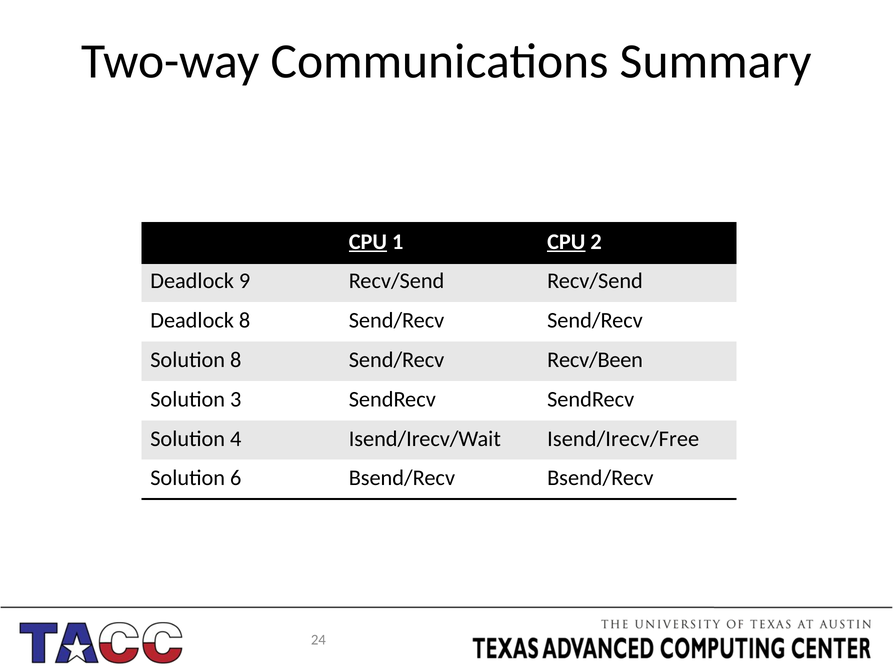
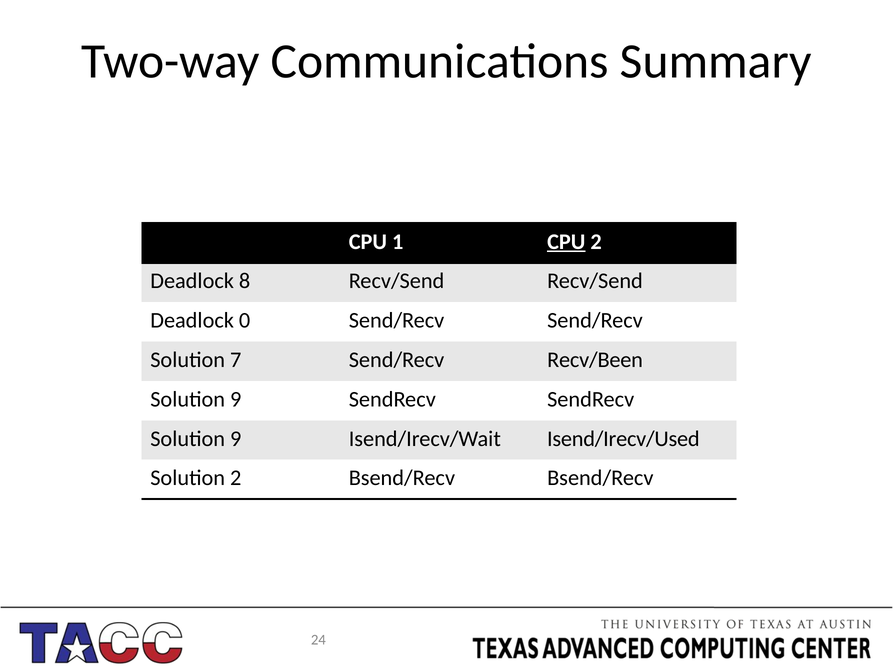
CPU underline: present -> none (368, 242)
9: 9 -> 8 (245, 281)
Deadlock 8: 8 -> 0 (245, 320)
Solution 8: 8 -> 7 (236, 360)
3: 3 -> 9 (236, 399)
4: 4 -> 9 (236, 439)
Isend/Irecv/Free: Isend/Irecv/Free -> Isend/Irecv/Used (623, 439)
Solution 6: 6 -> 2 (236, 478)
